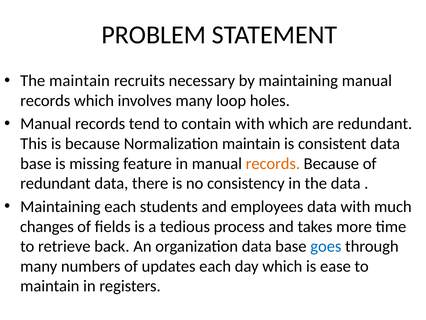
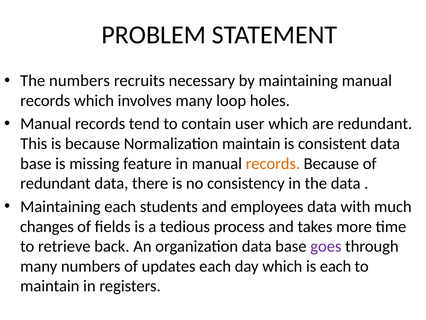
The maintain: maintain -> numbers (79, 81)
contain with: with -> user (250, 124)
goes colour: blue -> purple (326, 246)
is ease: ease -> each (336, 266)
